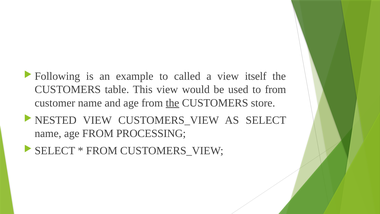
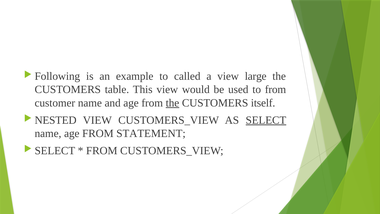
itself: itself -> large (256, 76)
store: store -> itself (263, 103)
SELECT underline: none -> present (266, 120)
PROCESSING: PROCESSING -> STATEMENT (151, 133)
